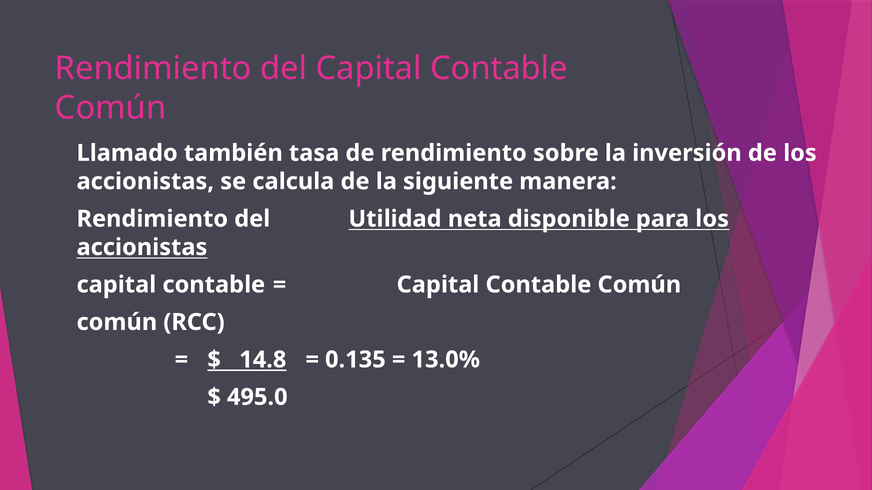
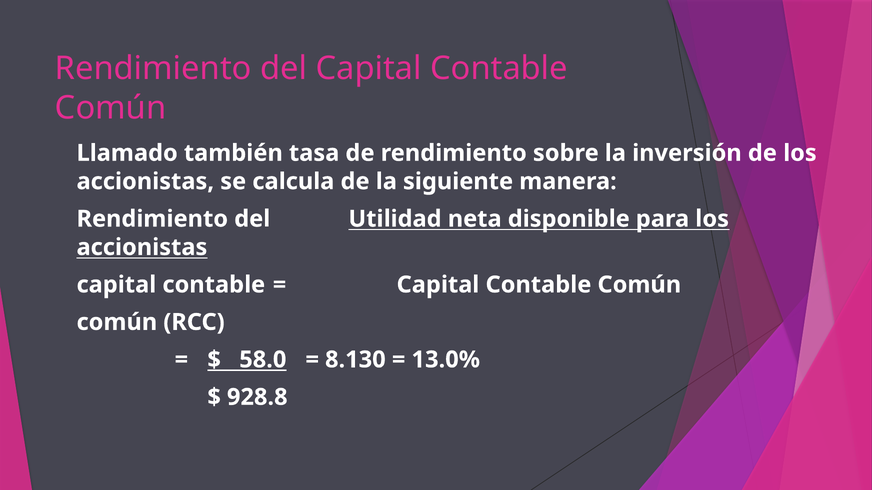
14.8: 14.8 -> 58.0 (263, 360)
0.135: 0.135 -> 8.130 (355, 360)
495.0: 495.0 -> 928.8 (257, 397)
